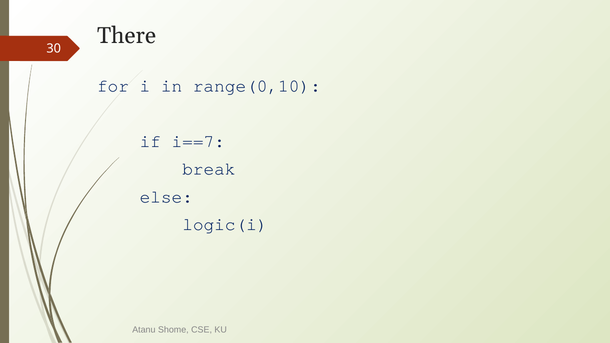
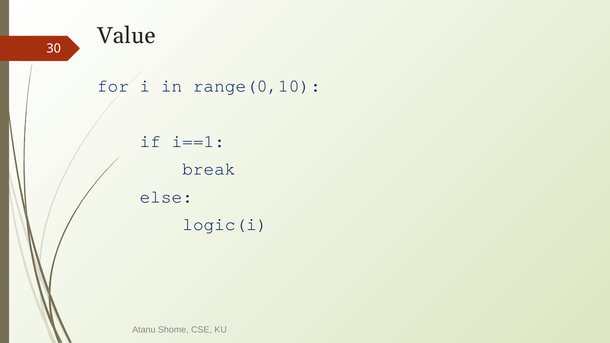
There: There -> Value (126, 35)
i==7: i==7 -> i==1 (198, 141)
